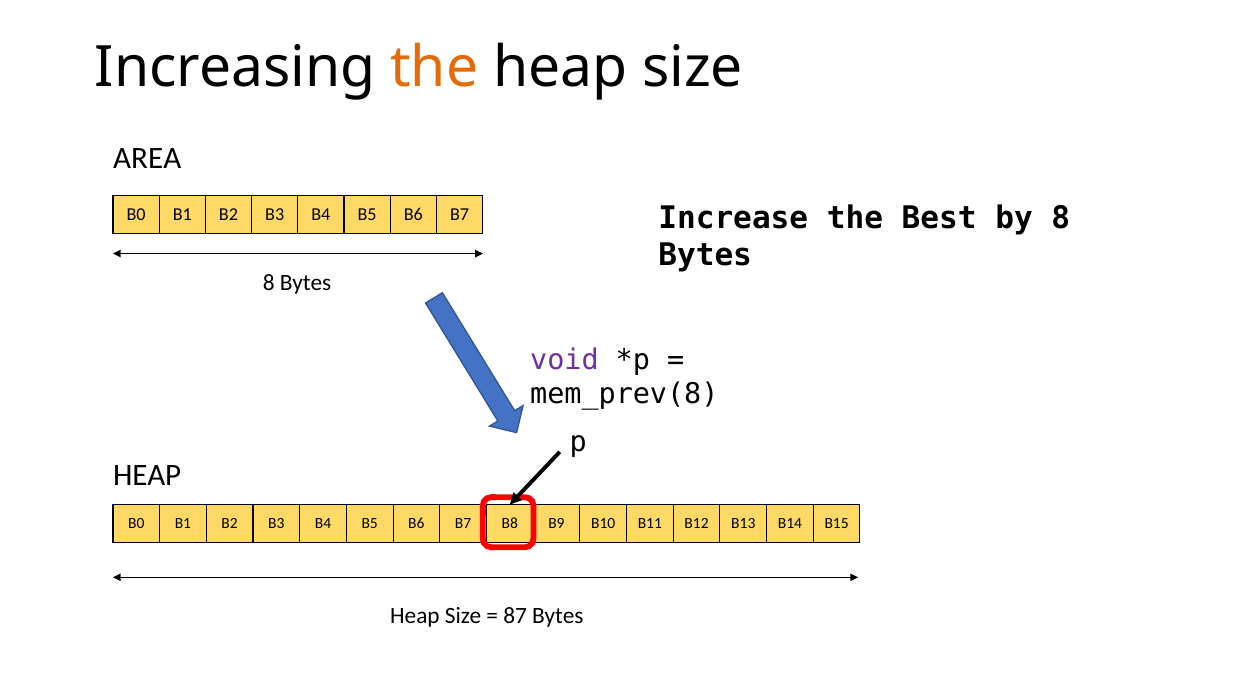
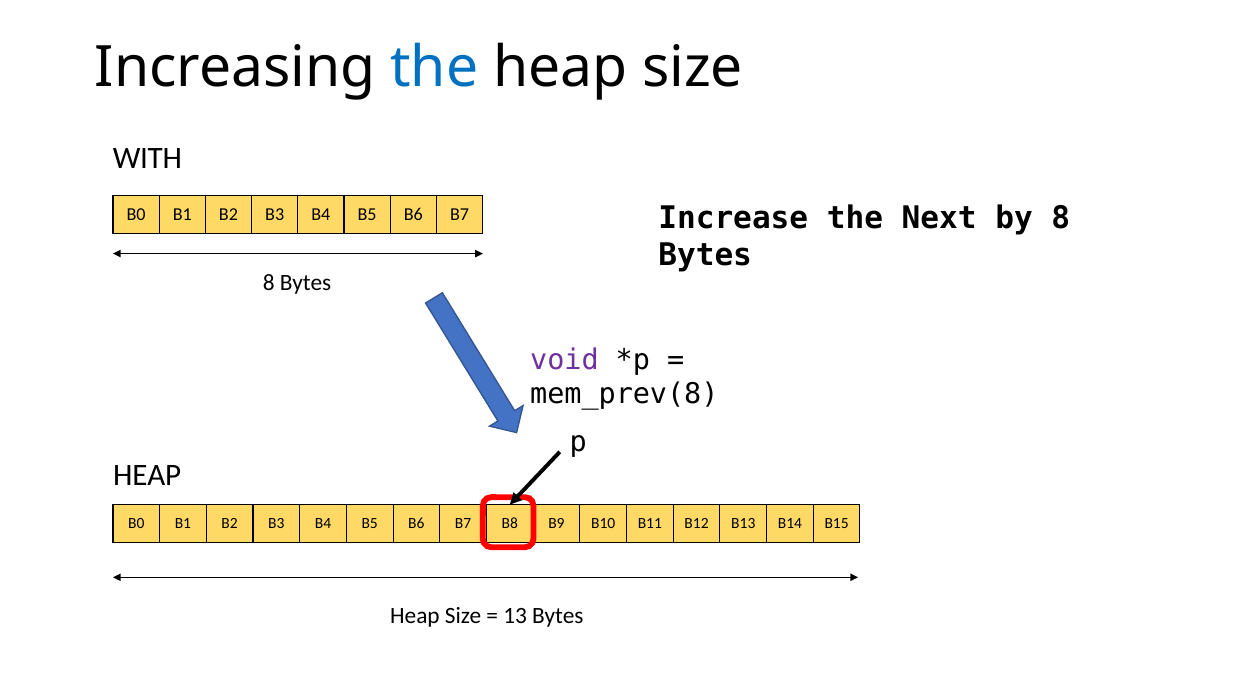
the colour: orange -> blue (434, 67)
AREA: AREA -> WITH (147, 158)
Best: Best -> Next (939, 218)
87: 87 -> 13 (515, 615)
